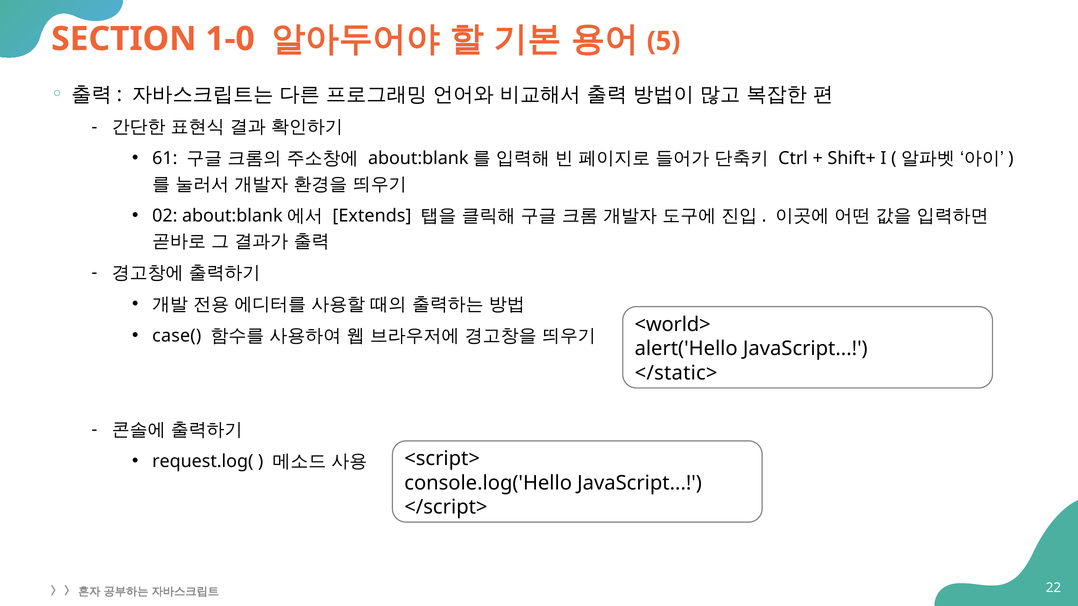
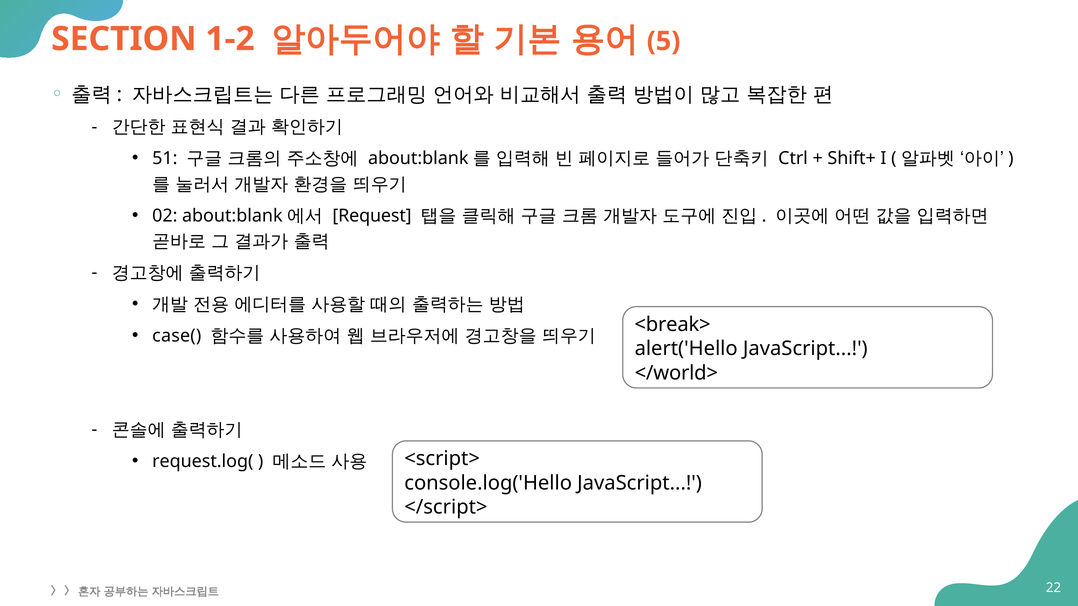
1-0: 1-0 -> 1-2 (230, 39)
61: 61 -> 51 (165, 159)
Extends: Extends -> Request (372, 216)
<world>: <world> -> <break> (673, 325)
</static>: </static> -> </world> (676, 373)
